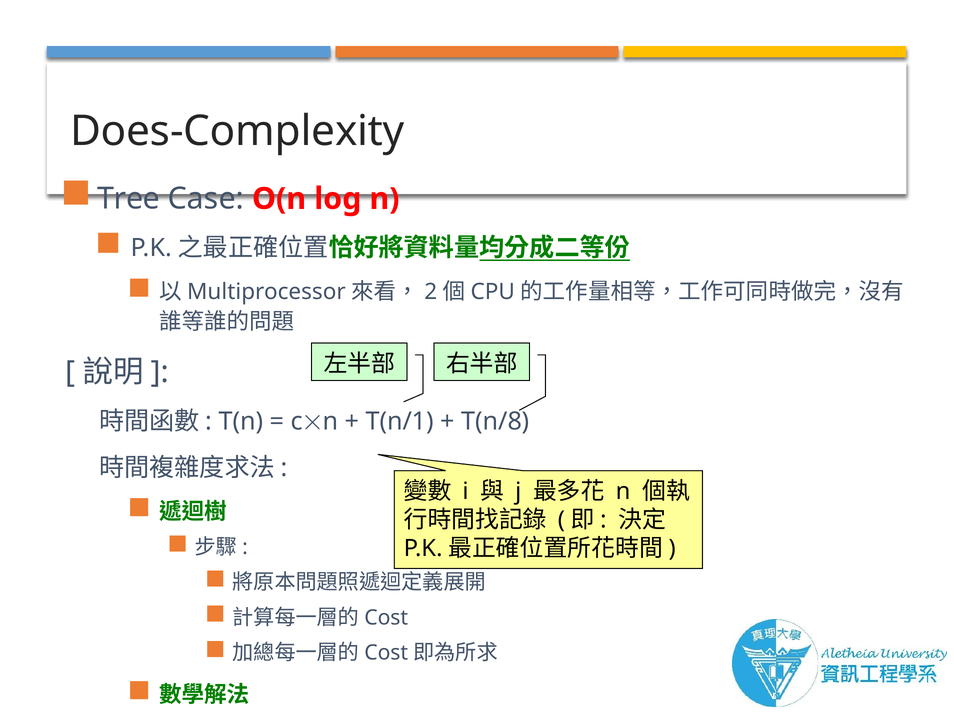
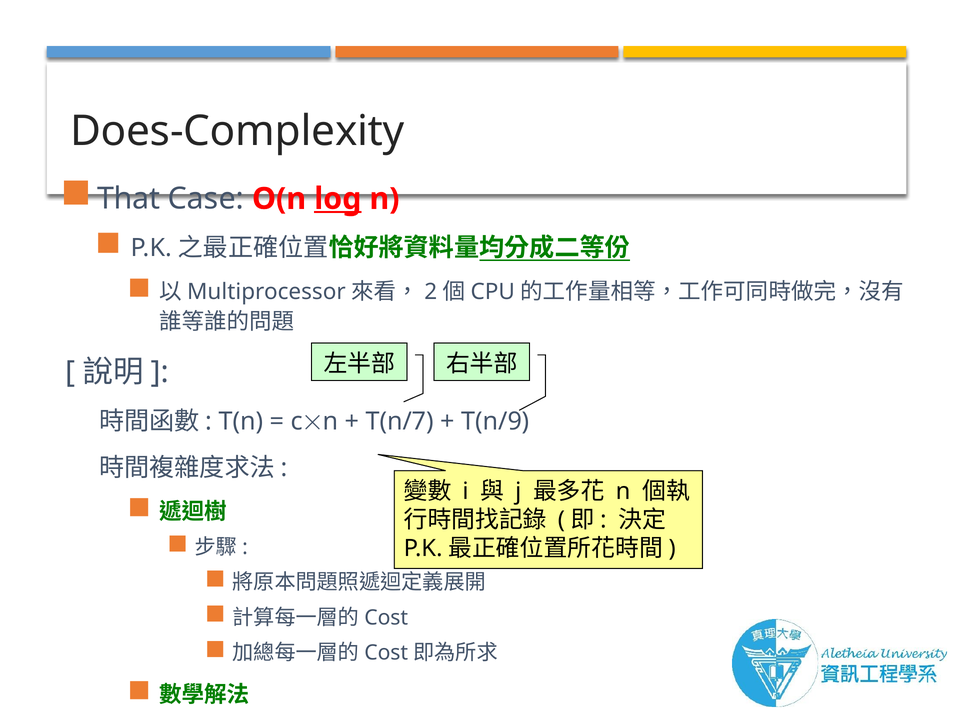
Tree: Tree -> That (129, 199)
log underline: none -> present (338, 199)
T(n/1: T(n/1 -> T(n/7 (400, 421)
T(n/8: T(n/8 -> T(n/9 (495, 421)
